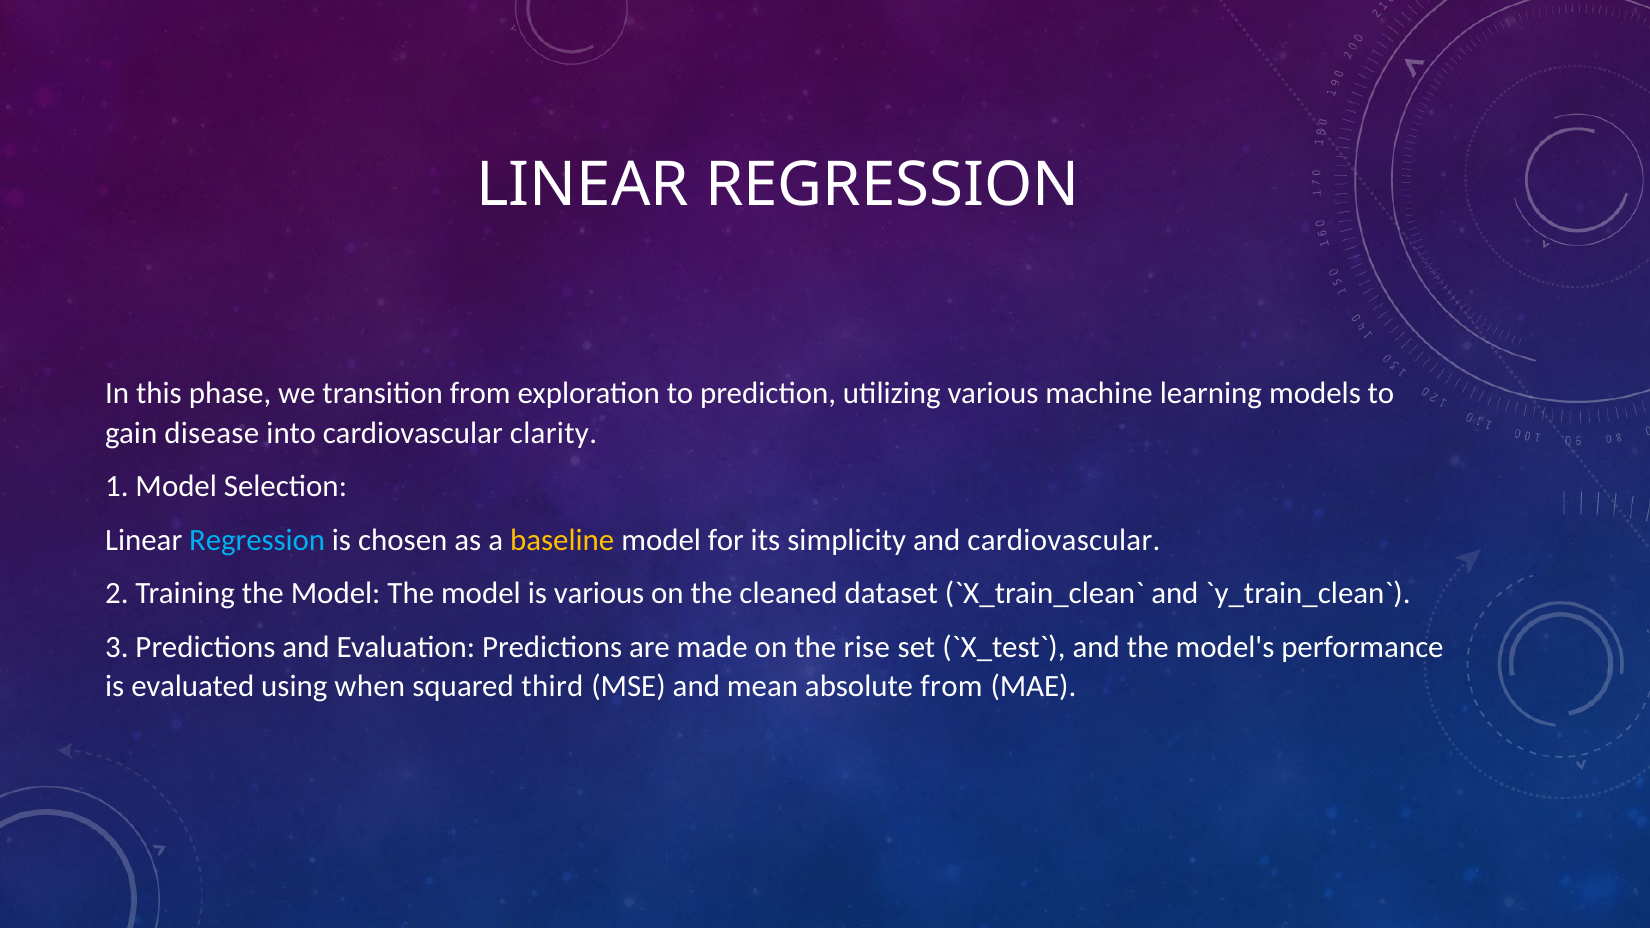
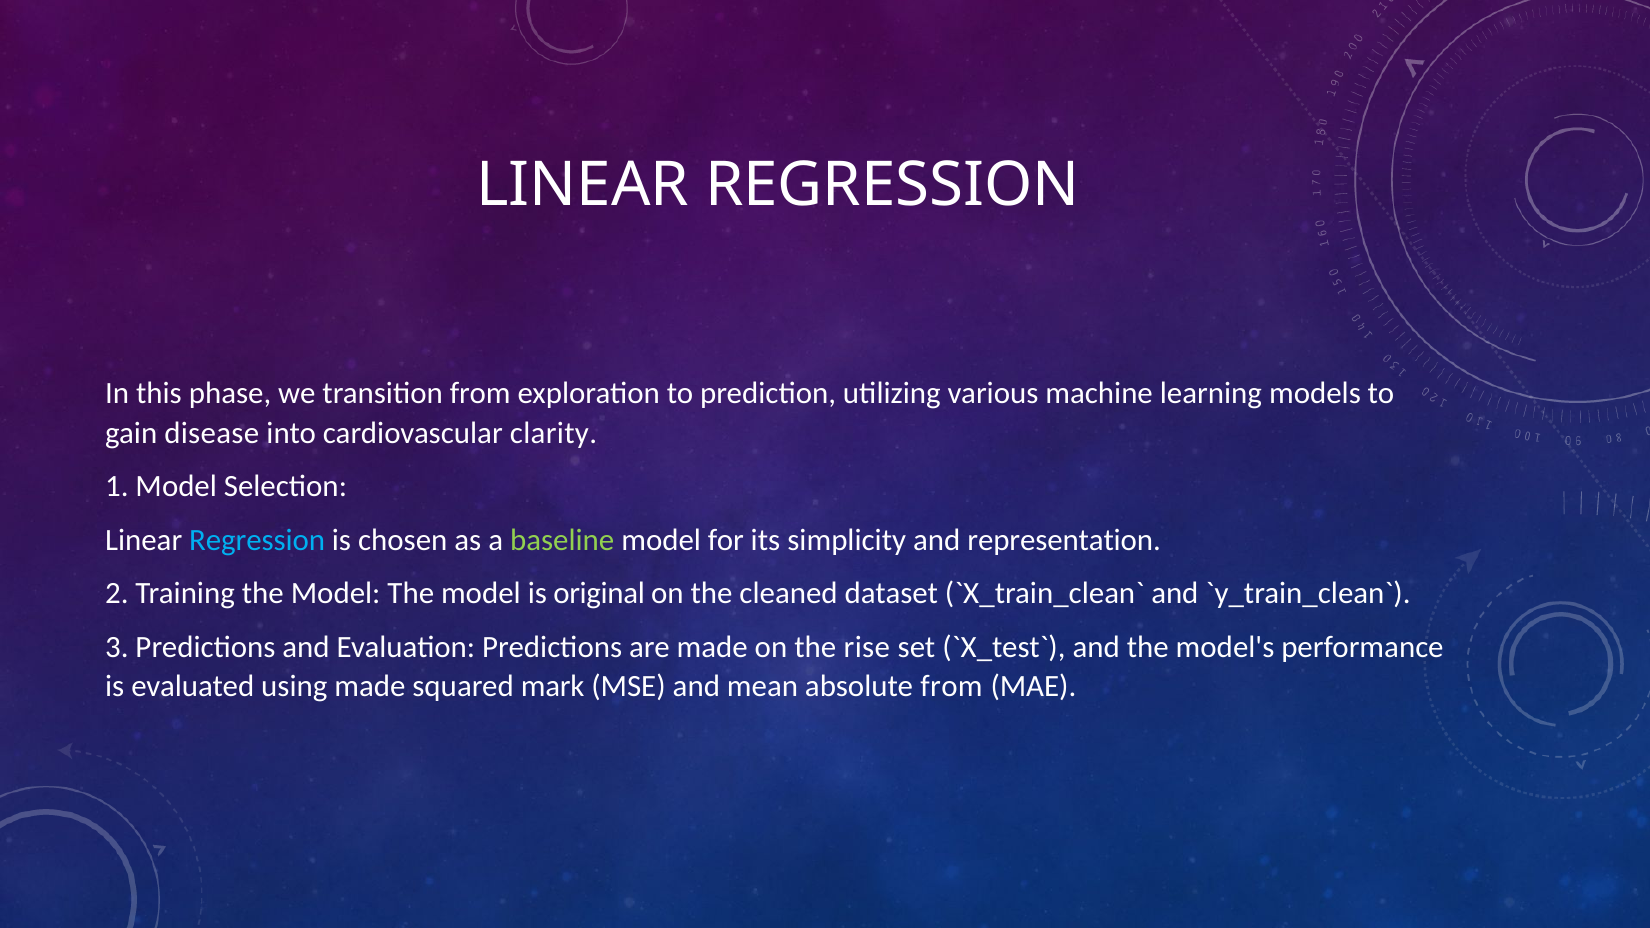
baseline colour: yellow -> light green (562, 540)
and cardiovascular: cardiovascular -> representation (1064, 540)
is various: various -> original (599, 594)
using when: when -> made (370, 687)
third: third -> mark (553, 687)
